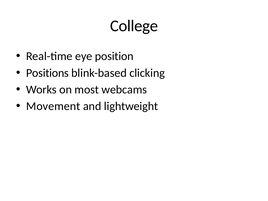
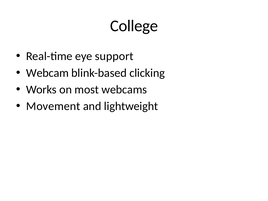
position: position -> support (114, 56)
Positions: Positions -> Webcam (47, 73)
